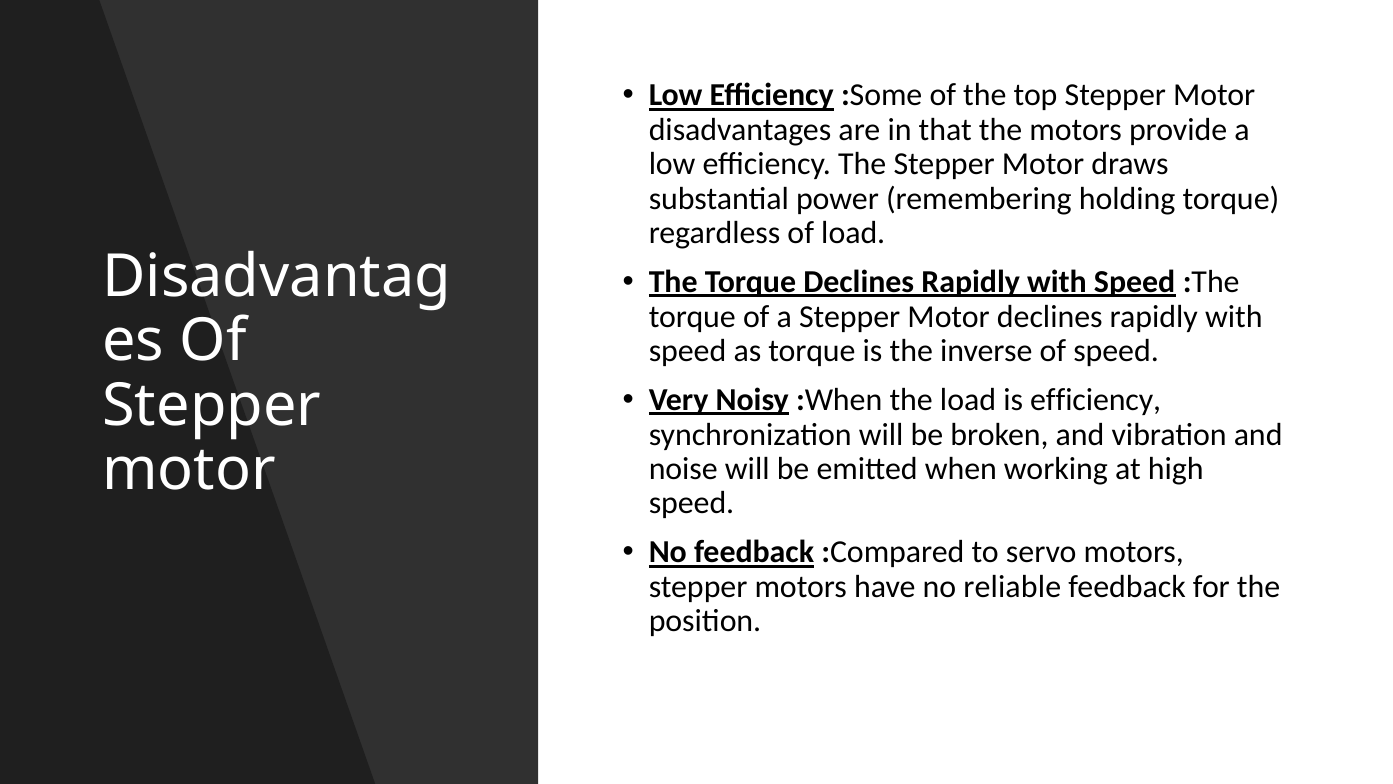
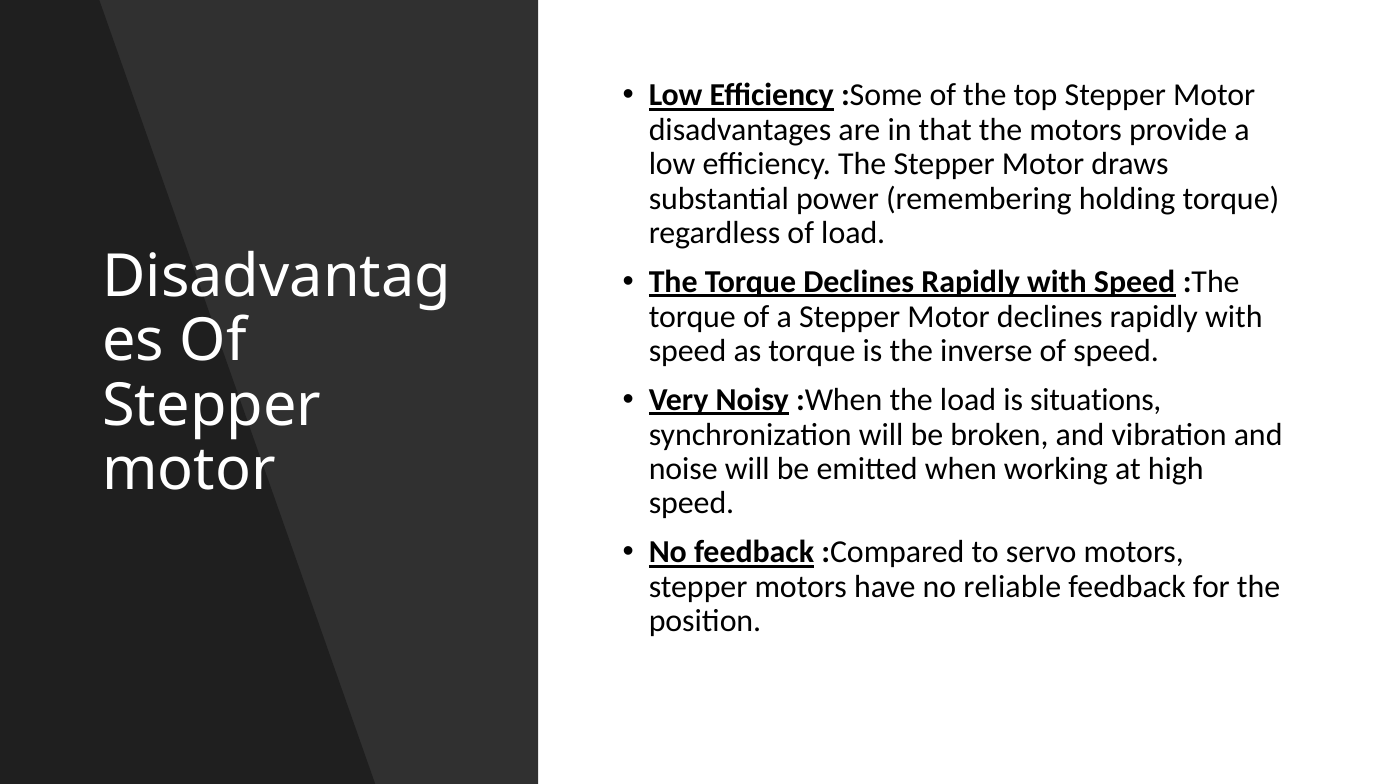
is efficiency: efficiency -> situations (1096, 400)
